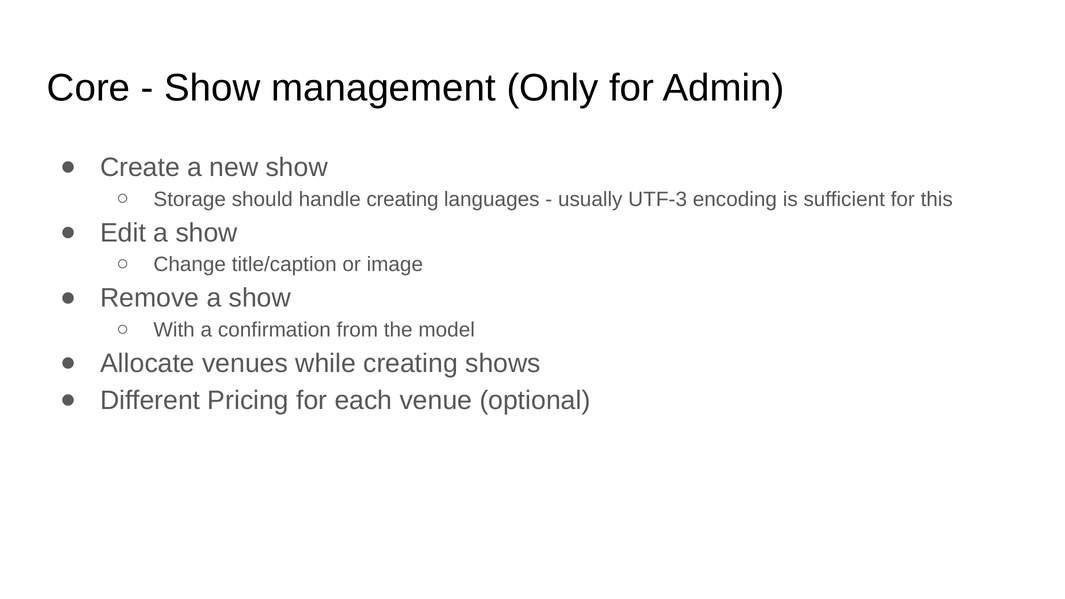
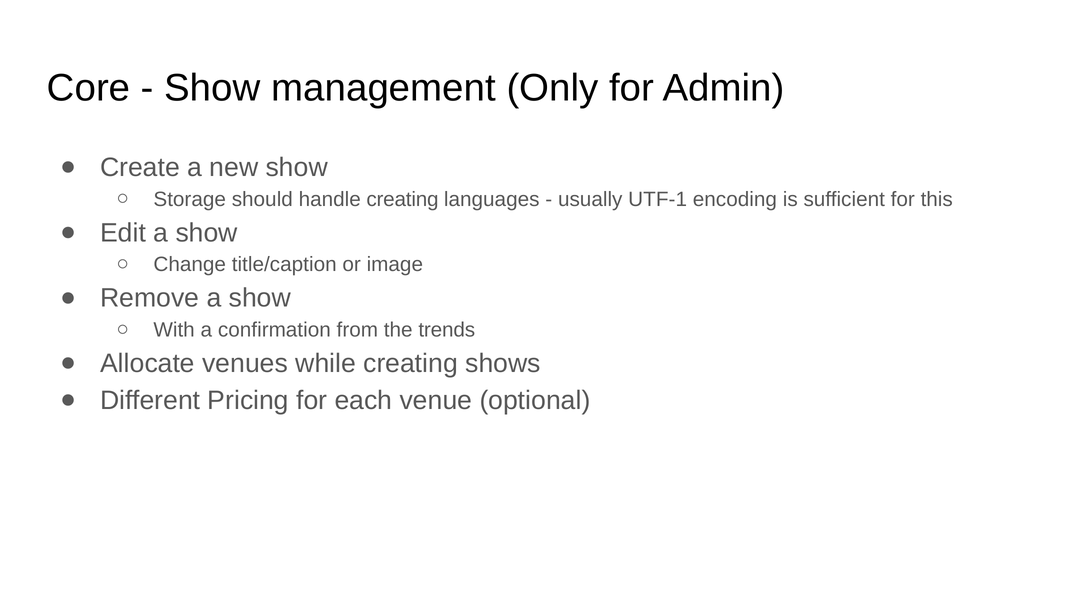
UTF-3: UTF-3 -> UTF-1 (658, 199)
model: model -> trends (447, 330)
